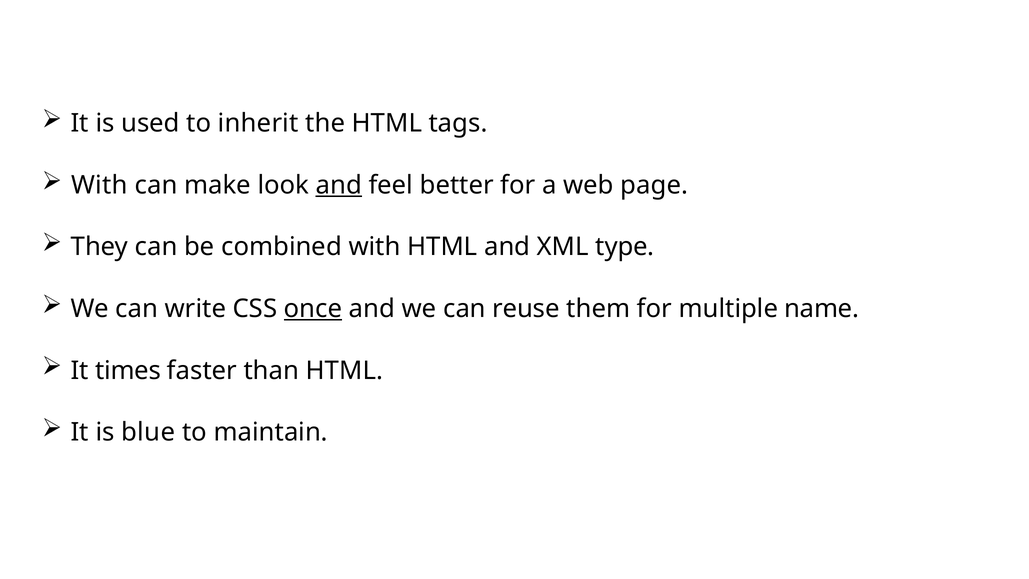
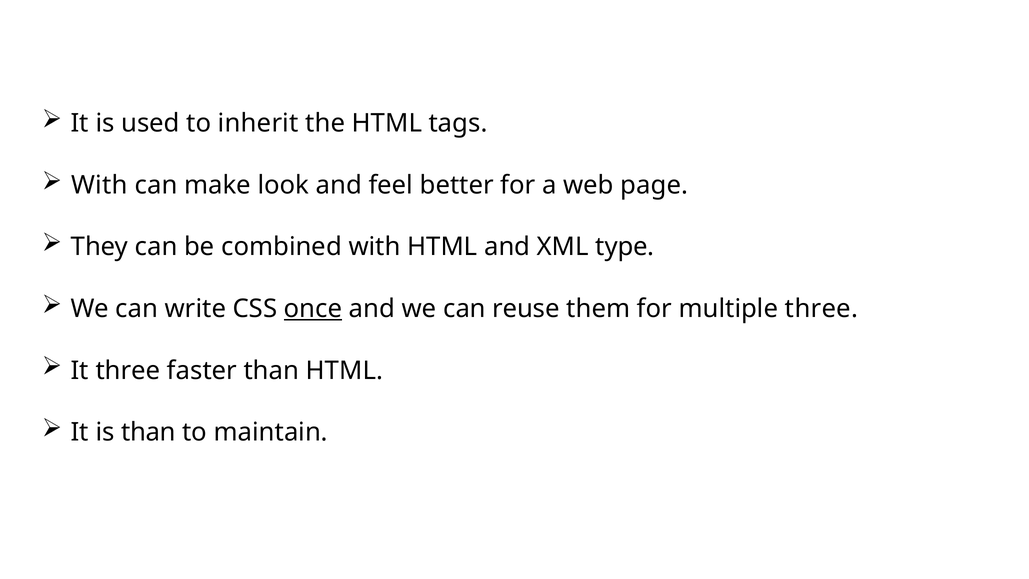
and underline: present -> none (339, 185)
multiple name: name -> three (821, 309)
It times: times -> three (128, 370)
is blue: blue -> than (148, 432)
